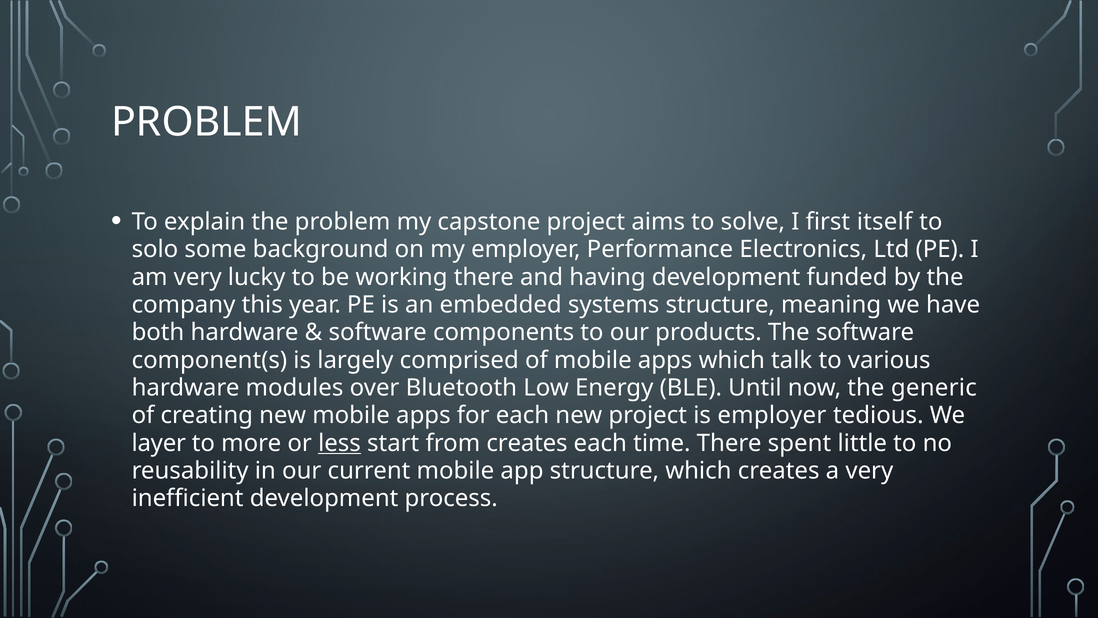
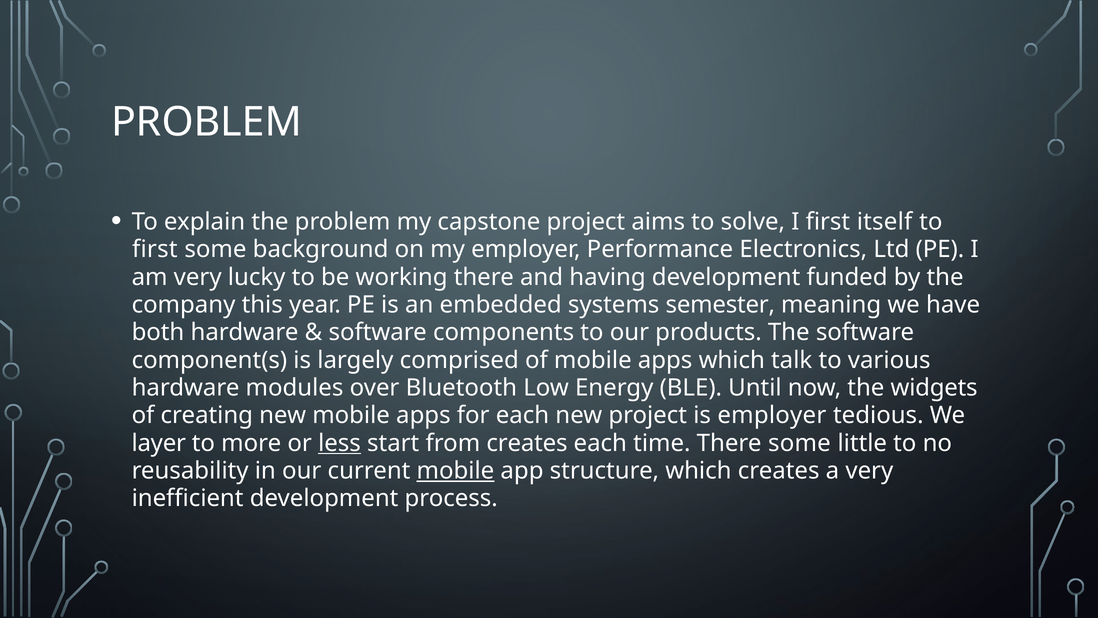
solo: solo -> first (155, 249)
systems structure: structure -> semester (720, 305)
generic: generic -> widgets (934, 388)
There spent: spent -> some (799, 443)
mobile underline: none -> present (455, 471)
